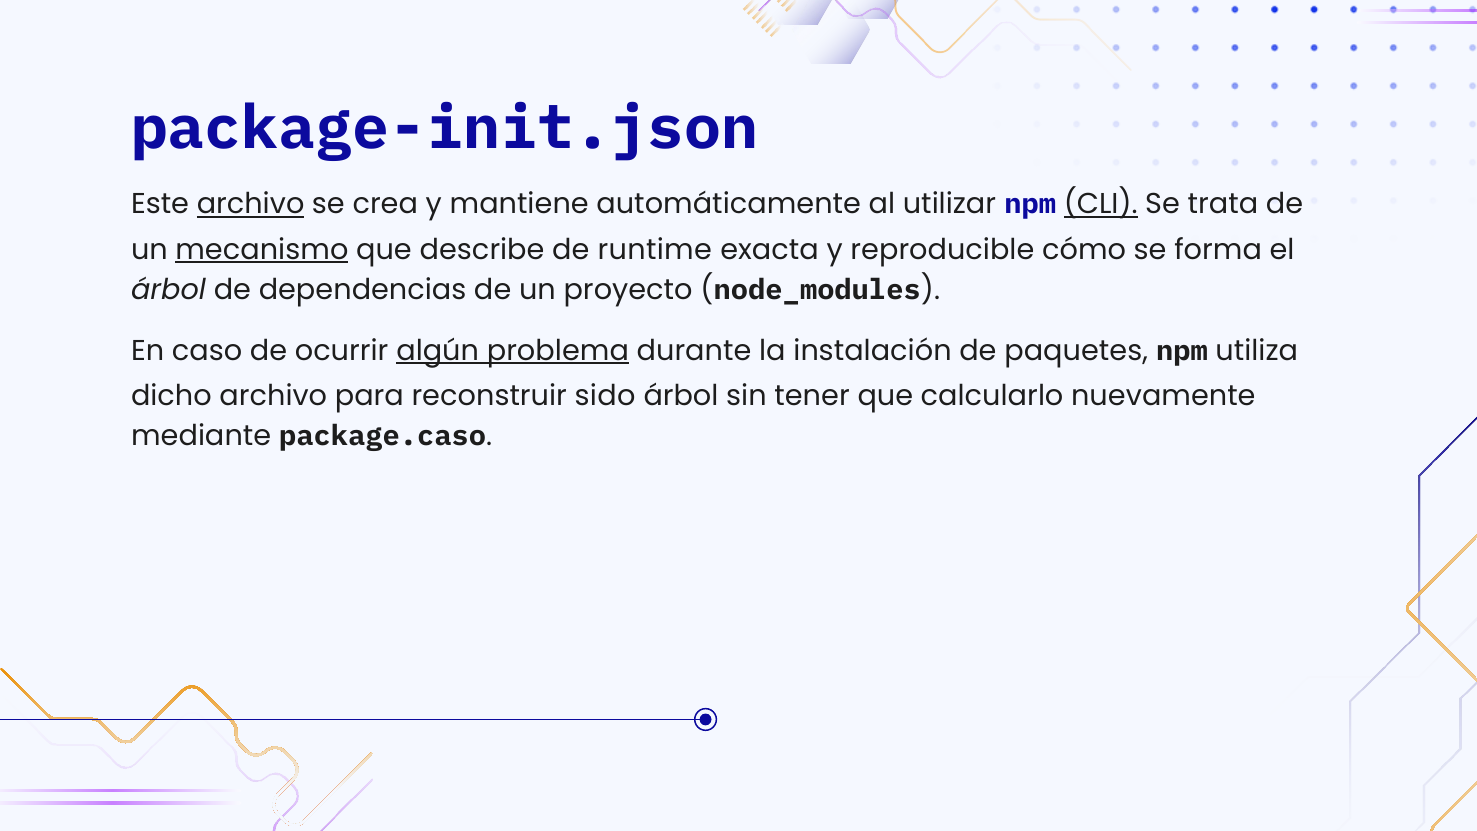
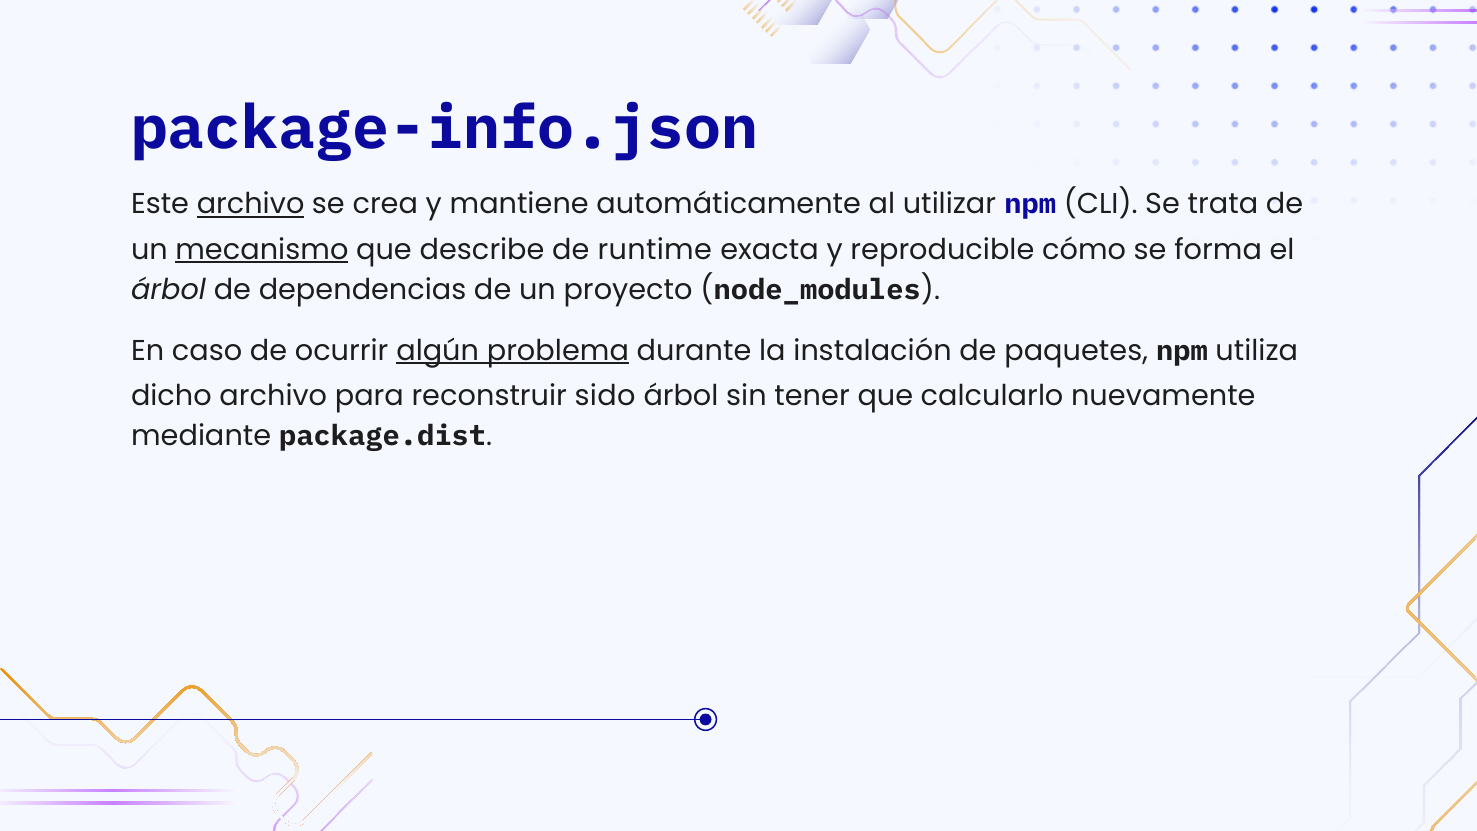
package-init.json: package-init.json -> package-info.json (445, 128)
CLI underline: present -> none (1101, 204)
package.caso: package.caso -> package.dist (383, 436)
